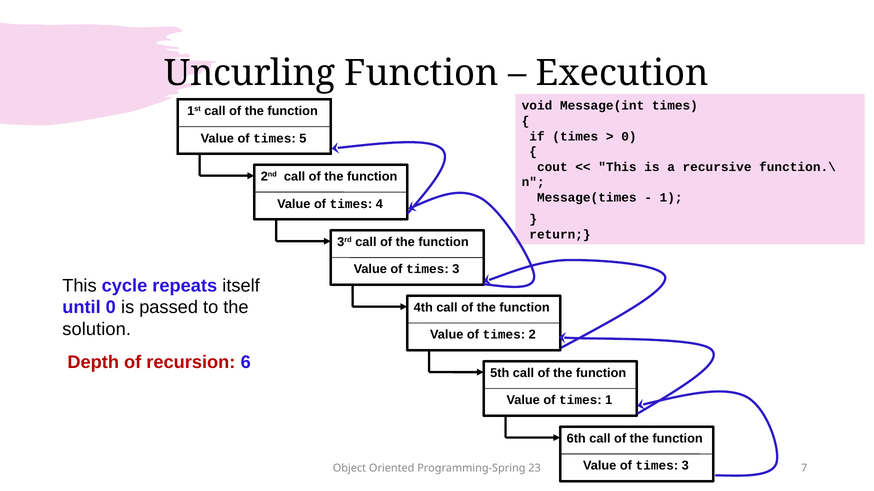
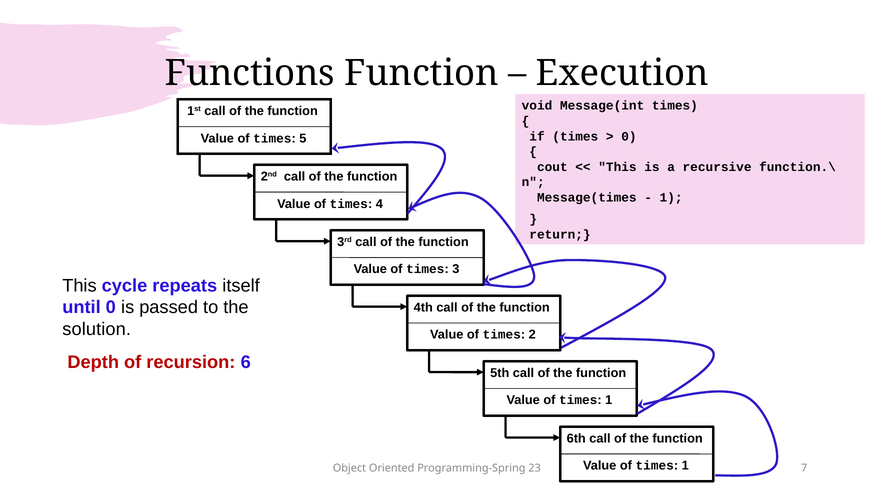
Uncurling: Uncurling -> Functions (250, 73)
3: 3 -> 1 (685, 466)
